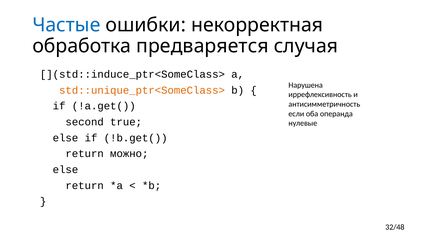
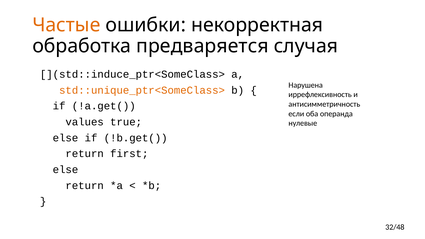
Частые colour: blue -> orange (66, 25)
second: second -> values (85, 122)
можно: можно -> first (129, 154)
